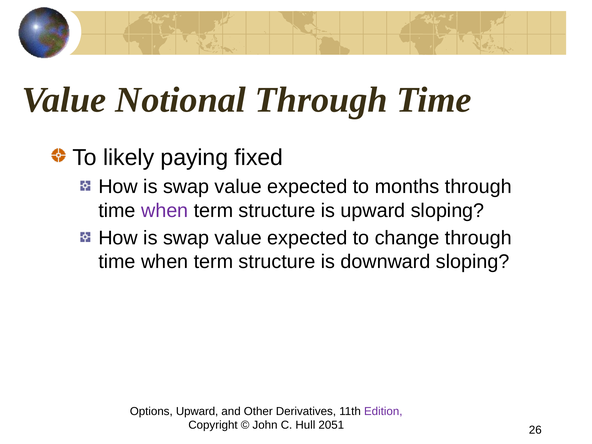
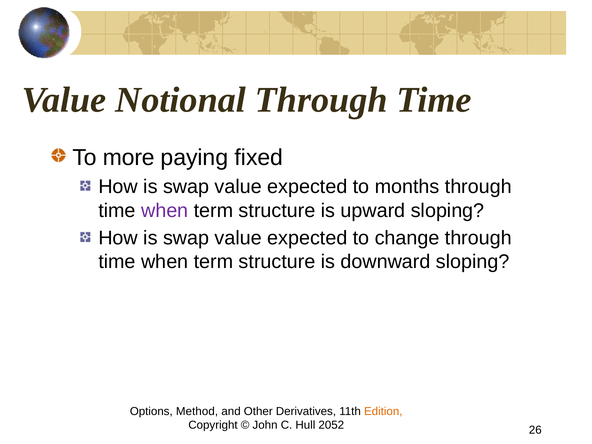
likely: likely -> more (129, 157)
Options Upward: Upward -> Method (197, 411)
Edition colour: purple -> orange (383, 411)
2051: 2051 -> 2052 (331, 425)
